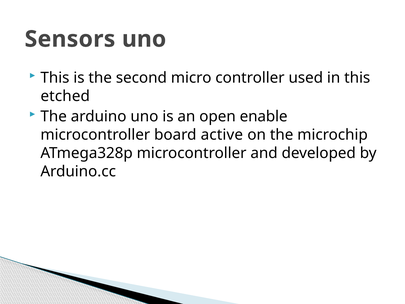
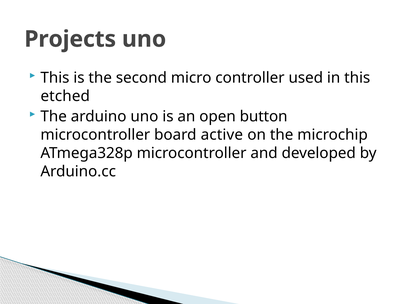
Sensors: Sensors -> Projects (70, 39)
enable: enable -> button (264, 117)
